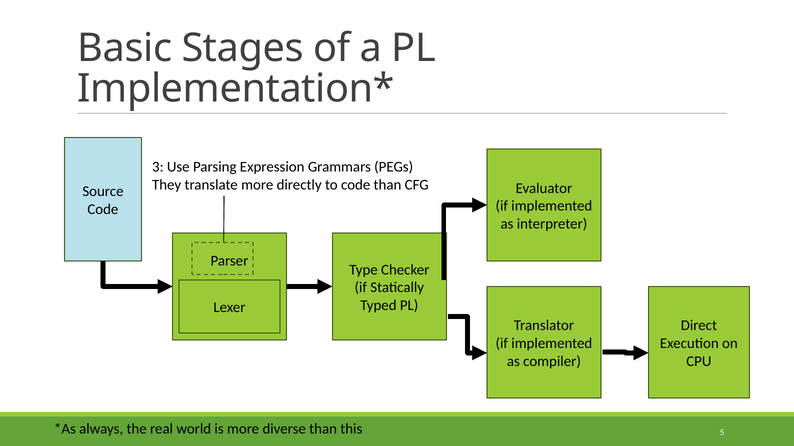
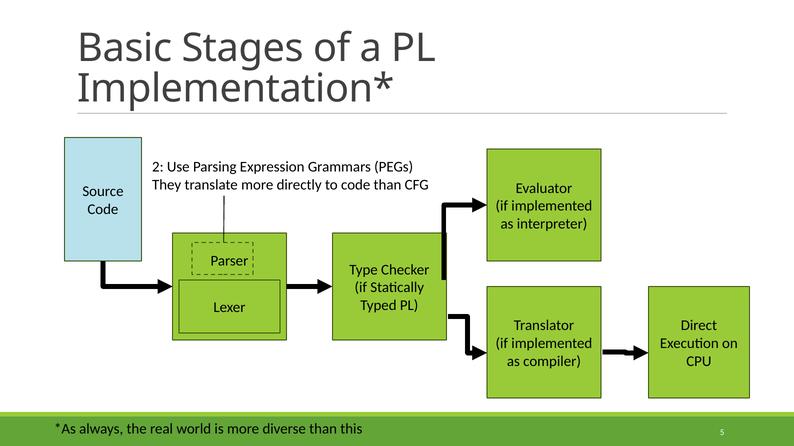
3: 3 -> 2 (158, 167)
